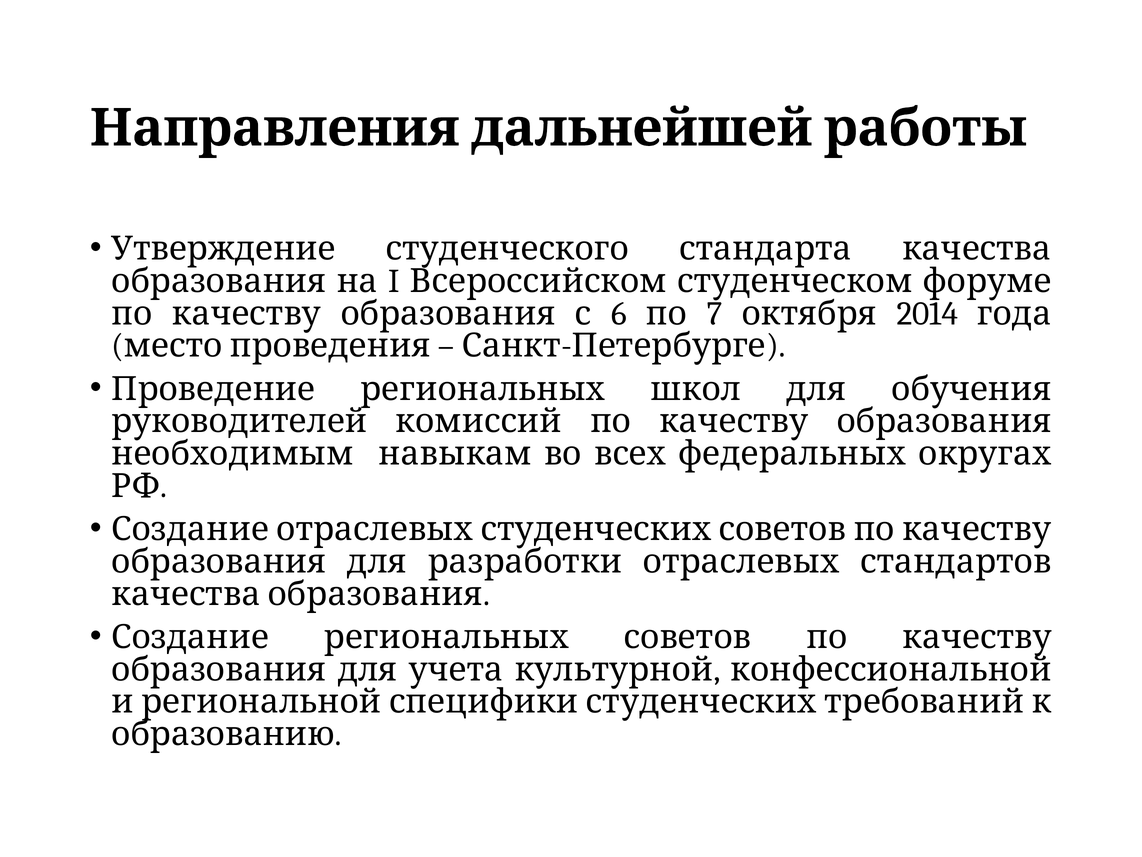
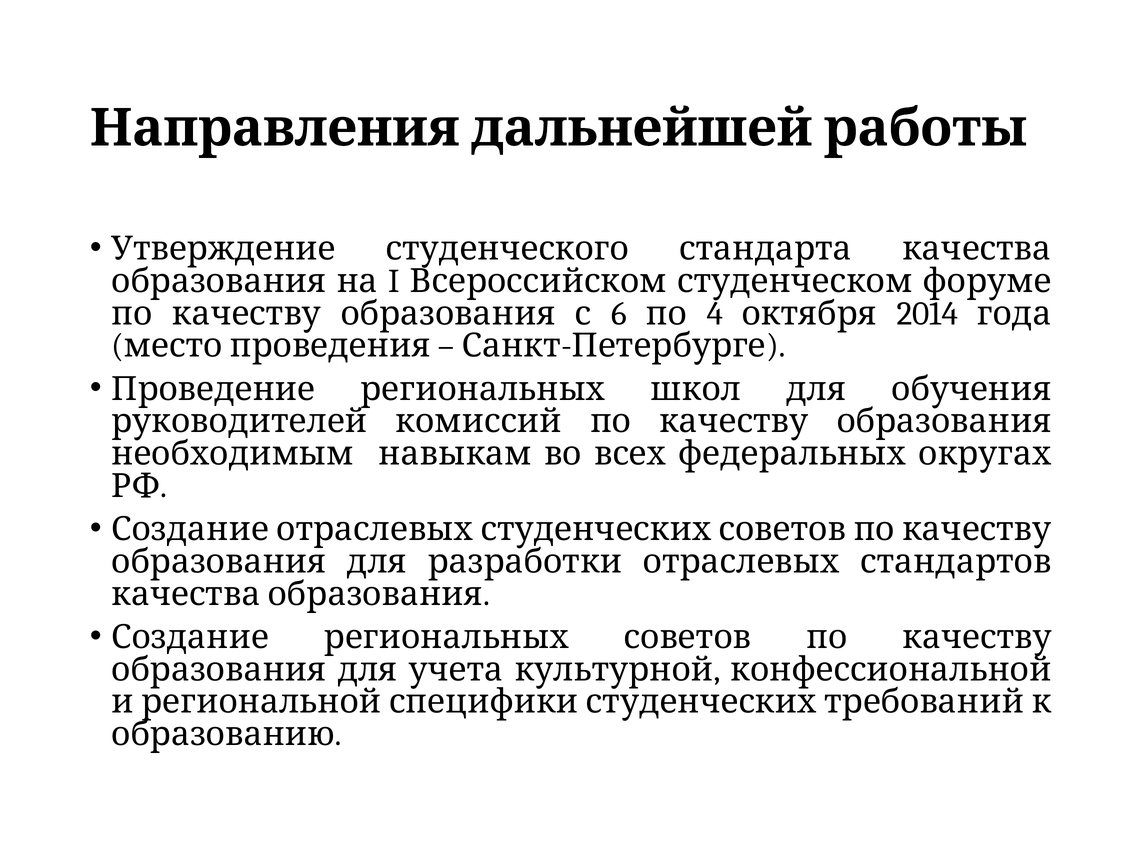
7: 7 -> 4 (715, 313)
